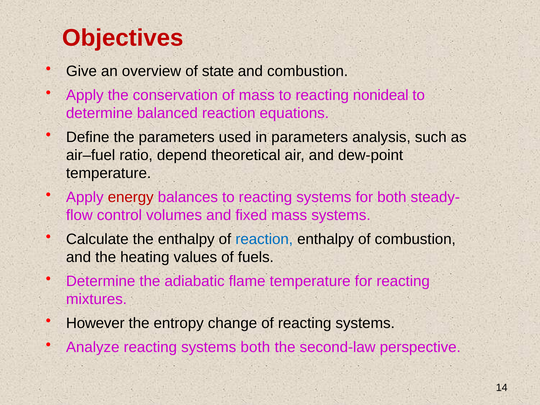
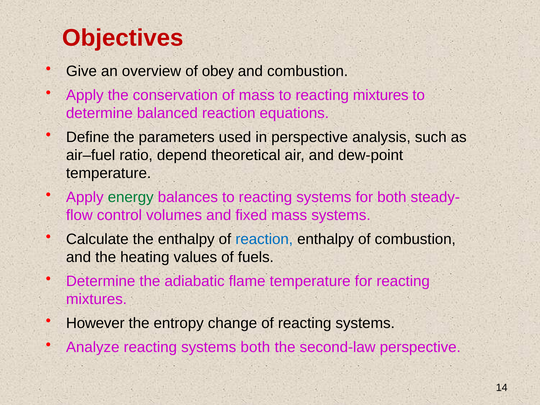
state: state -> obey (218, 71)
to reacting nonideal: nonideal -> mixtures (381, 95)
in parameters: parameters -> perspective (310, 137)
energy colour: red -> green (131, 197)
